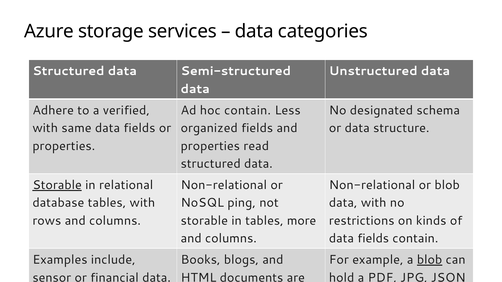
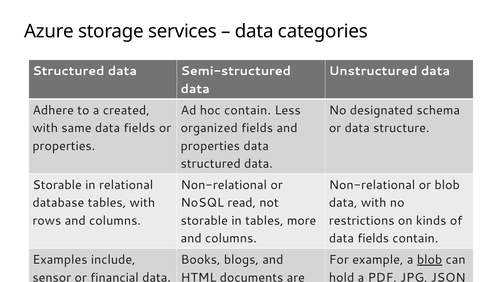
verified: verified -> created (126, 111)
properties read: read -> data (256, 146)
Storable underline: present -> none (57, 185)
ping: ping -> read (242, 203)
